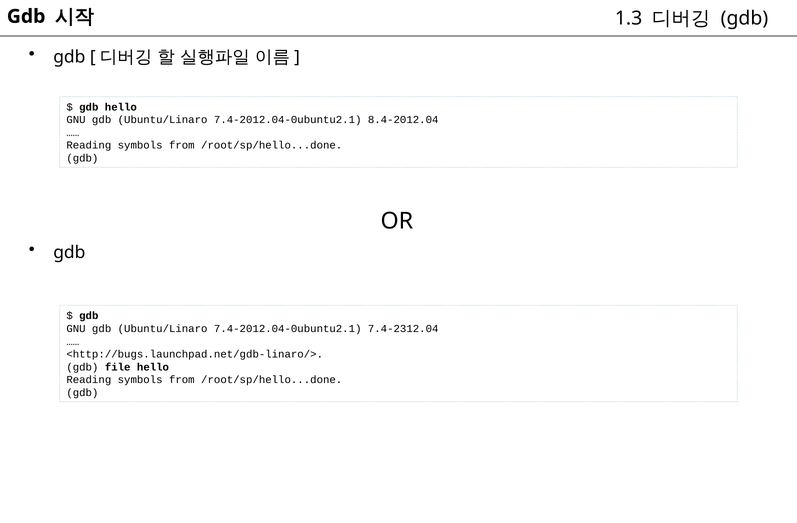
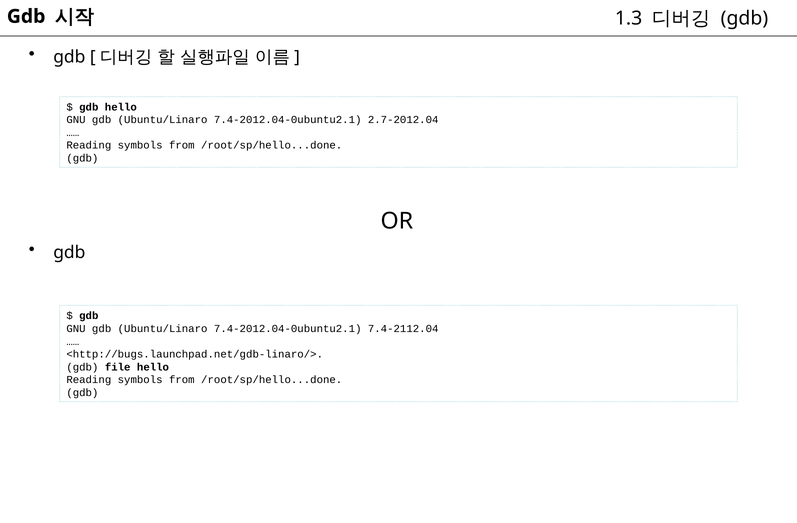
8.4-2012.04: 8.4-2012.04 -> 2.7-2012.04 (403, 120)
7.4-2312.04: 7.4-2312.04 -> 7.4-2112.04 (403, 329)
